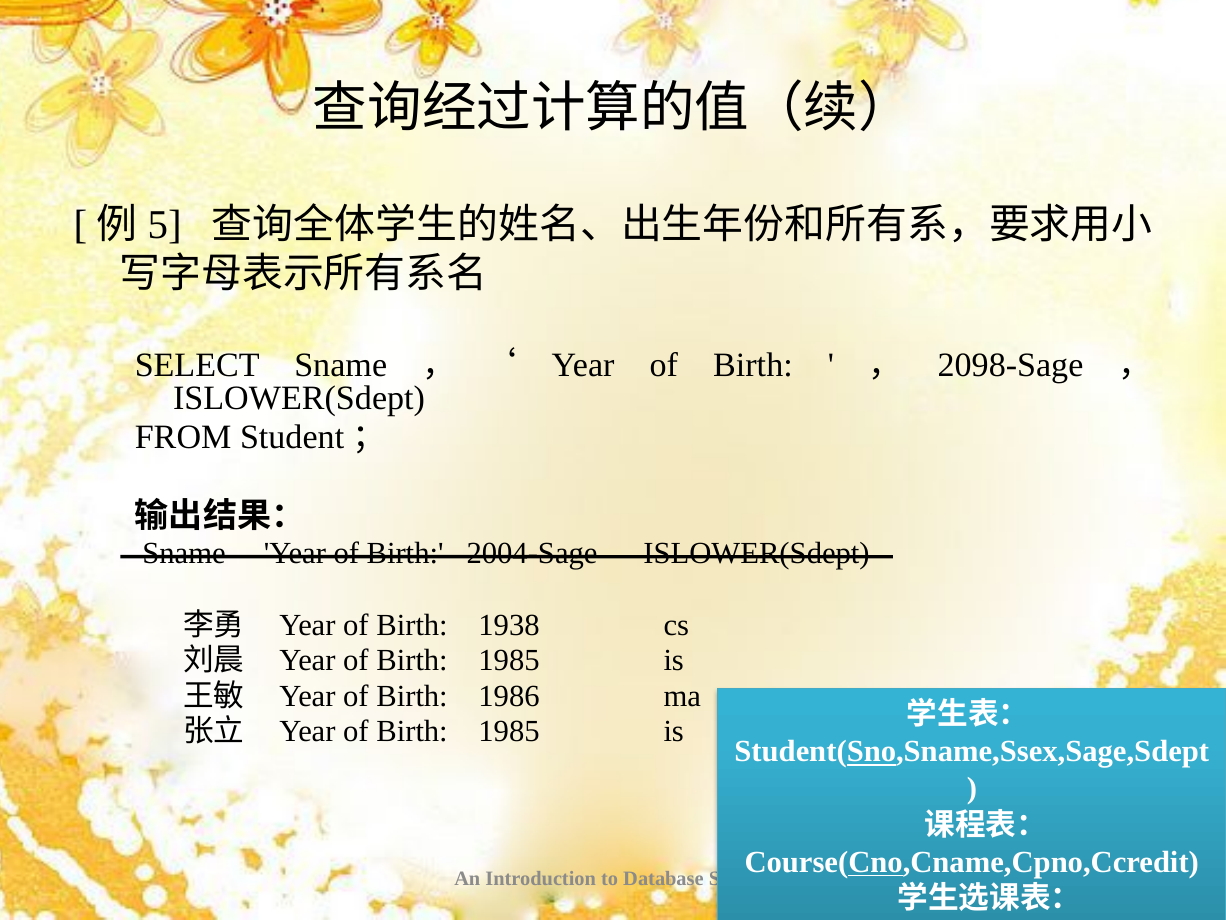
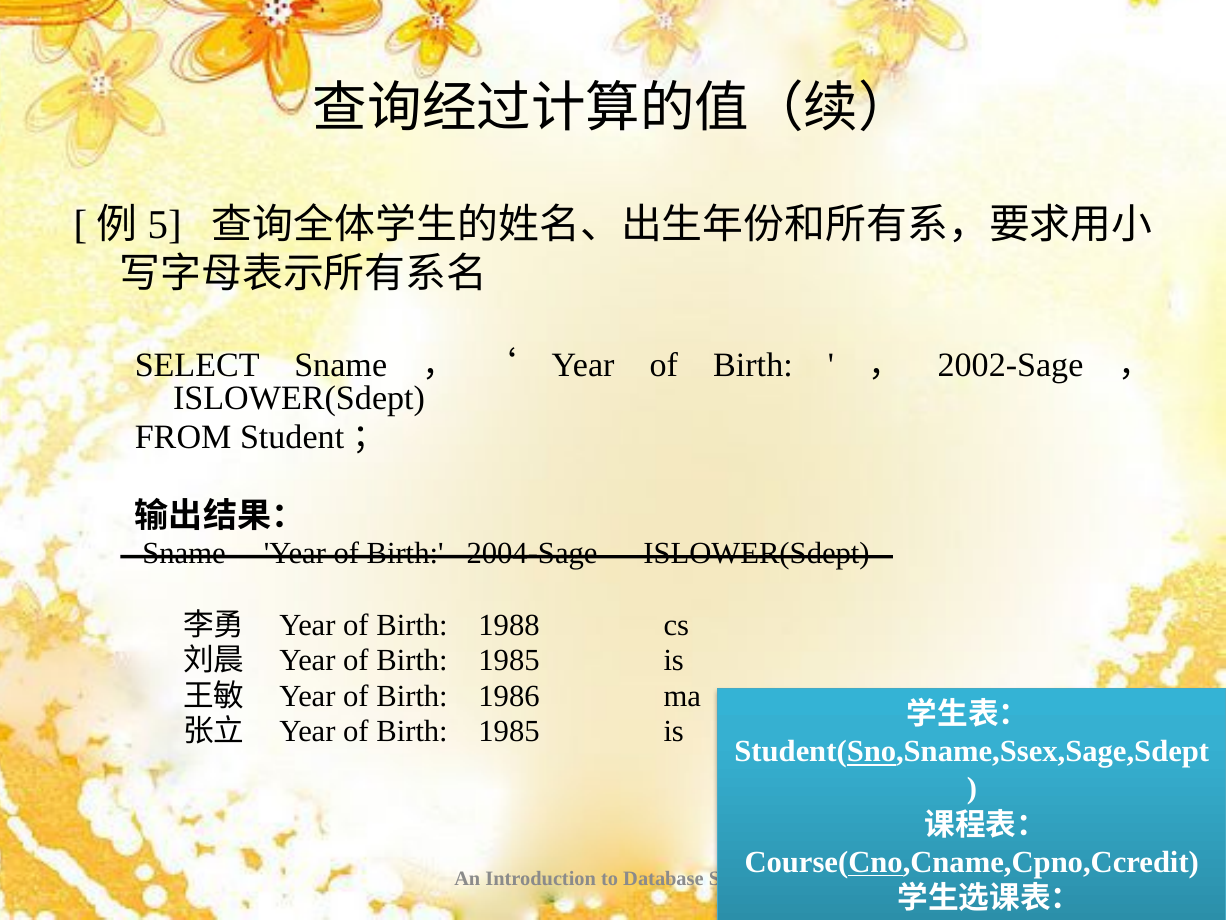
2098-Sage: 2098-Sage -> 2002-Sage (1011, 365)
1938: 1938 -> 1988 (509, 625)
